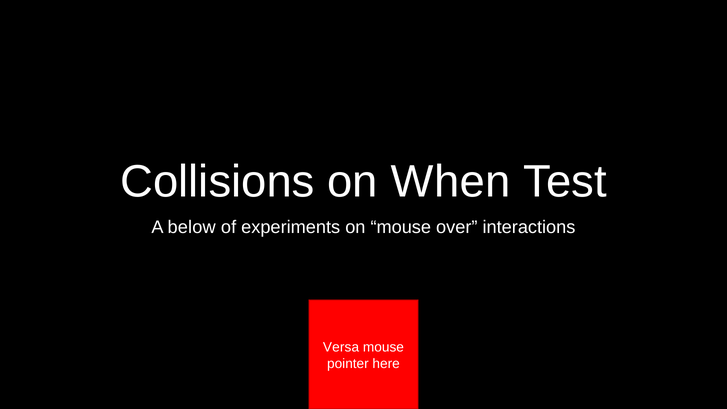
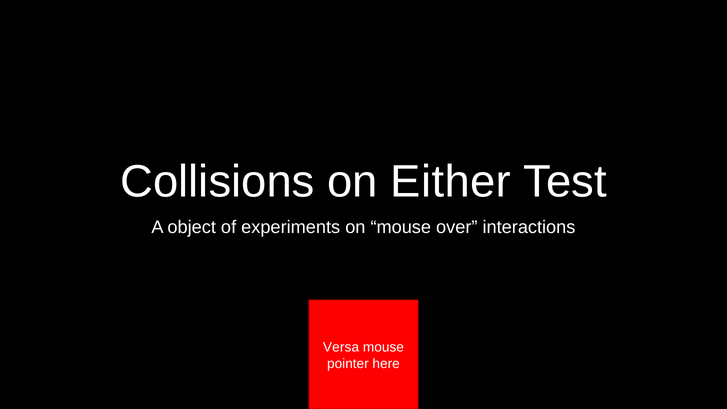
When: When -> Either (451, 182)
below: below -> object (192, 227)
